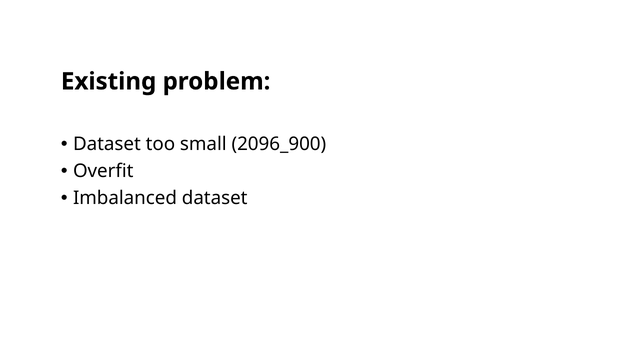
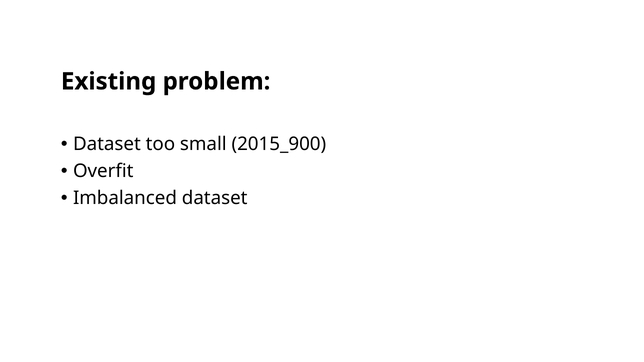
2096_900: 2096_900 -> 2015_900 (279, 144)
